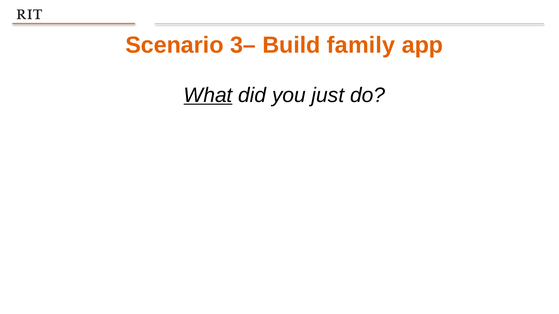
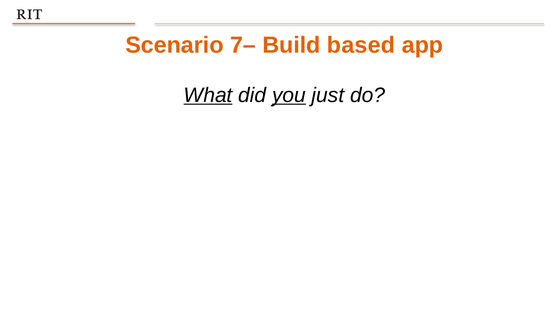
3–: 3– -> 7– (243, 45)
family: family -> based (361, 45)
you underline: none -> present (289, 95)
